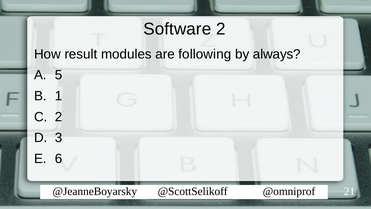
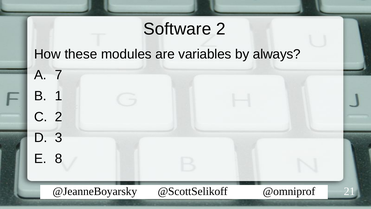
result: result -> these (81, 54)
following: following -> variables (205, 54)
5: 5 -> 7 (59, 75)
6: 6 -> 8 (59, 158)
